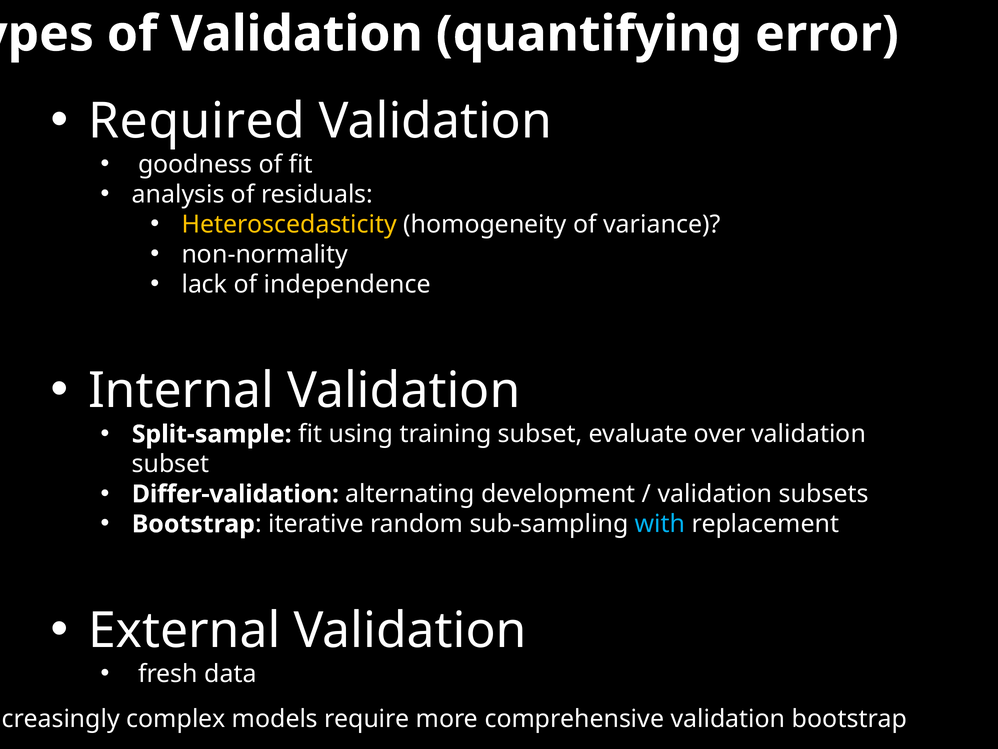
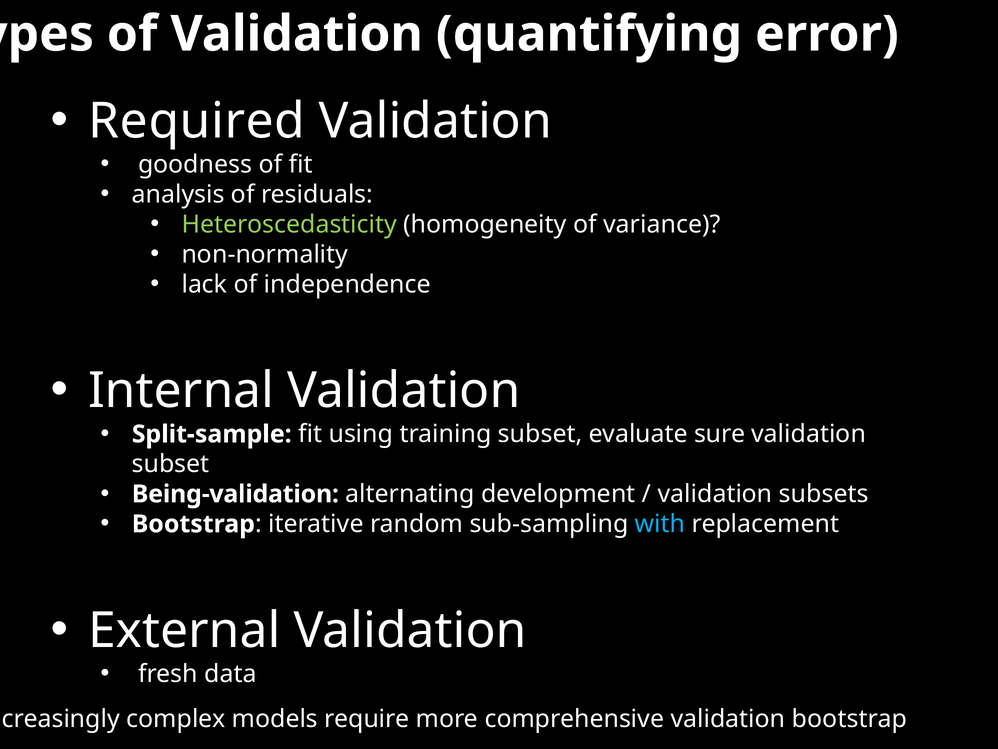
Heteroscedasticity colour: yellow -> light green (289, 224)
over: over -> sure (720, 434)
Differ-validation: Differ-validation -> Being-validation (235, 494)
